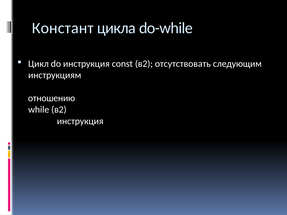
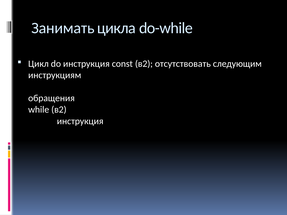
Констант: Констант -> Занимать (63, 28)
отношению: отношению -> обращения (51, 98)
